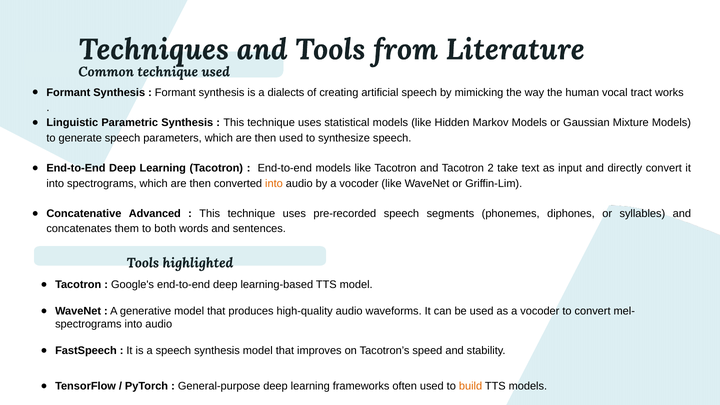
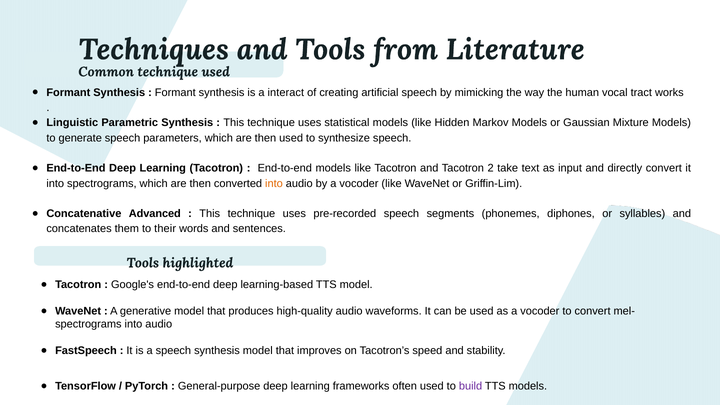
dialects: dialects -> interact (286, 92)
both: both -> their (165, 229)
build colour: orange -> purple (471, 386)
